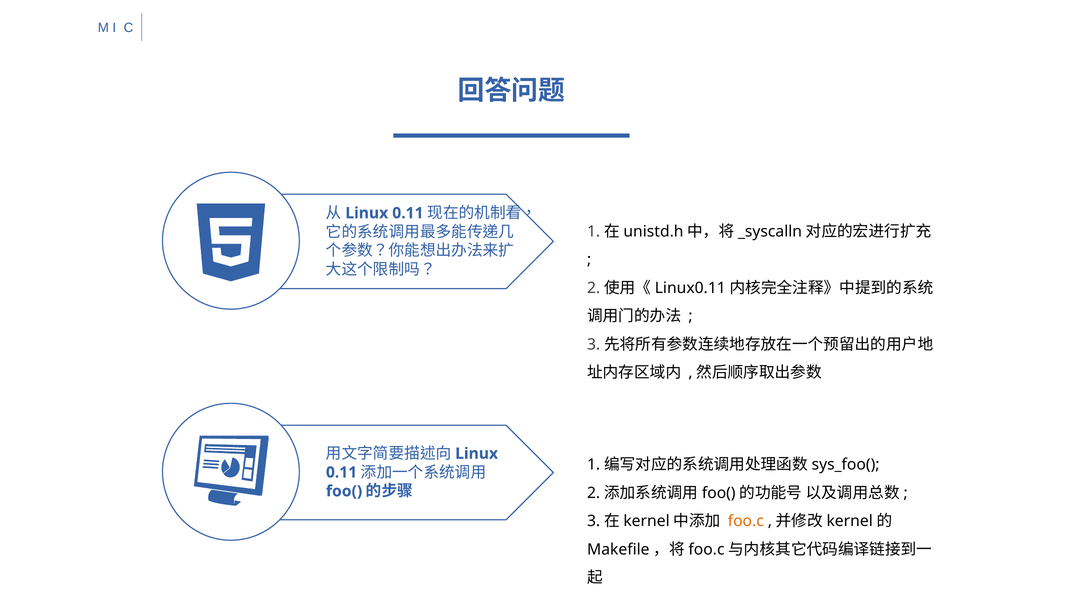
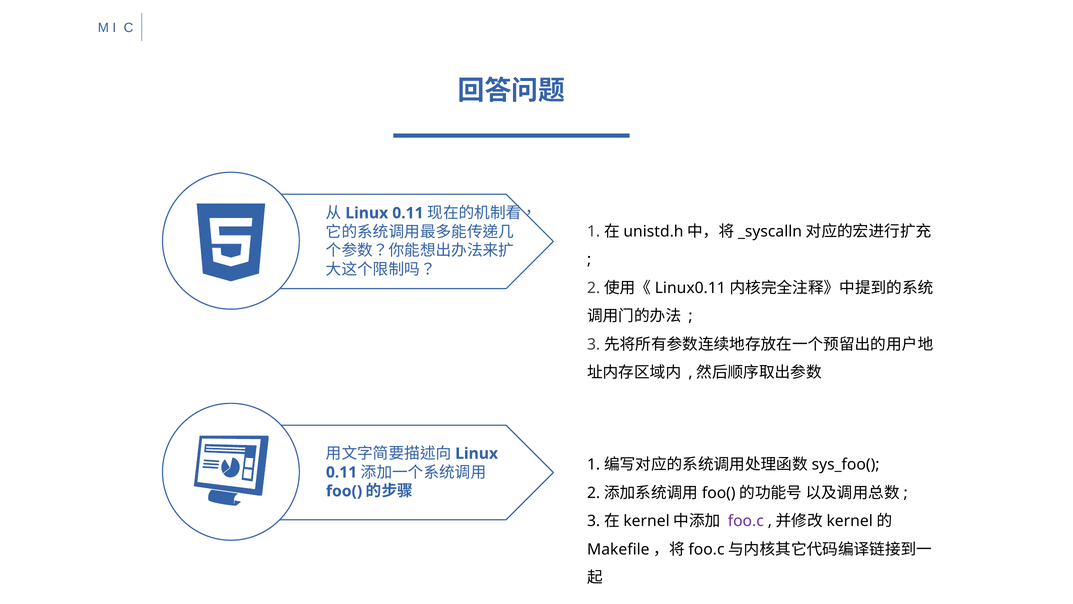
foo.c colour: orange -> purple (746, 521)
